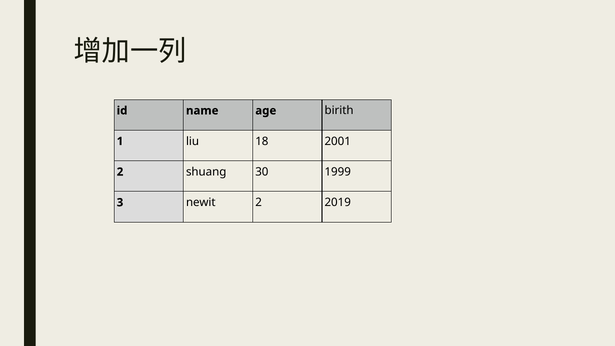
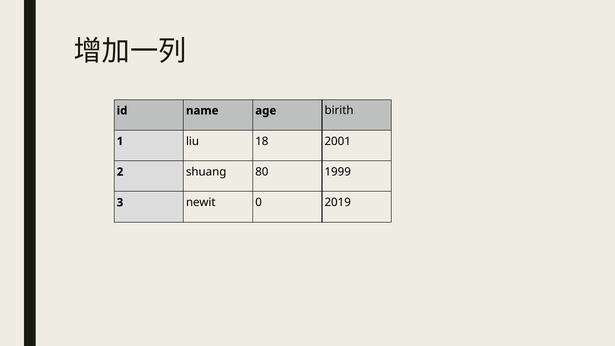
30: 30 -> 80 (262, 172)
newit 2: 2 -> 0 (259, 202)
